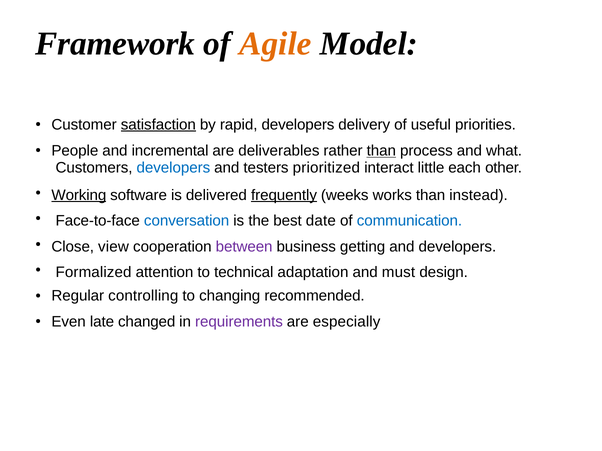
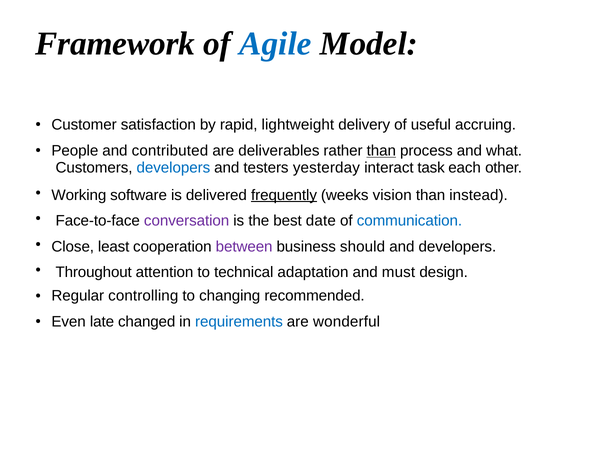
Agile colour: orange -> blue (275, 44)
satisfaction underline: present -> none (158, 125)
rapid developers: developers -> lightweight (298, 125)
priorities: priorities -> accruing (486, 125)
incremental: incremental -> contributed (170, 151)
prioritized: prioritized -> yesterday (326, 168)
little: little -> task (431, 168)
Working underline: present -> none (79, 195)
works: works -> vision (392, 195)
conversation colour: blue -> purple (187, 221)
view: view -> least (114, 247)
getting: getting -> should (363, 247)
Formalized: Formalized -> Throughout (94, 272)
requirements colour: purple -> blue (239, 322)
especially: especially -> wonderful (347, 322)
